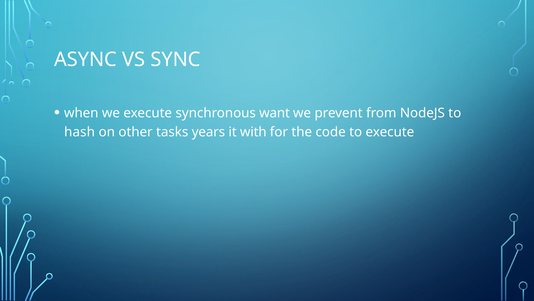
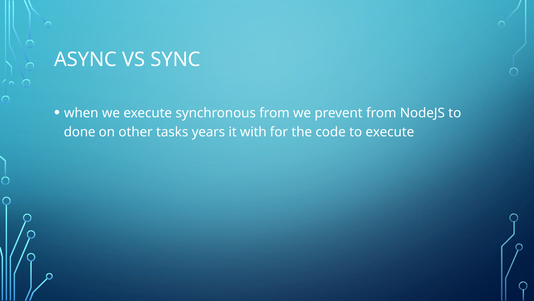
synchronous want: want -> from (274, 113)
hash: hash -> done (80, 132)
